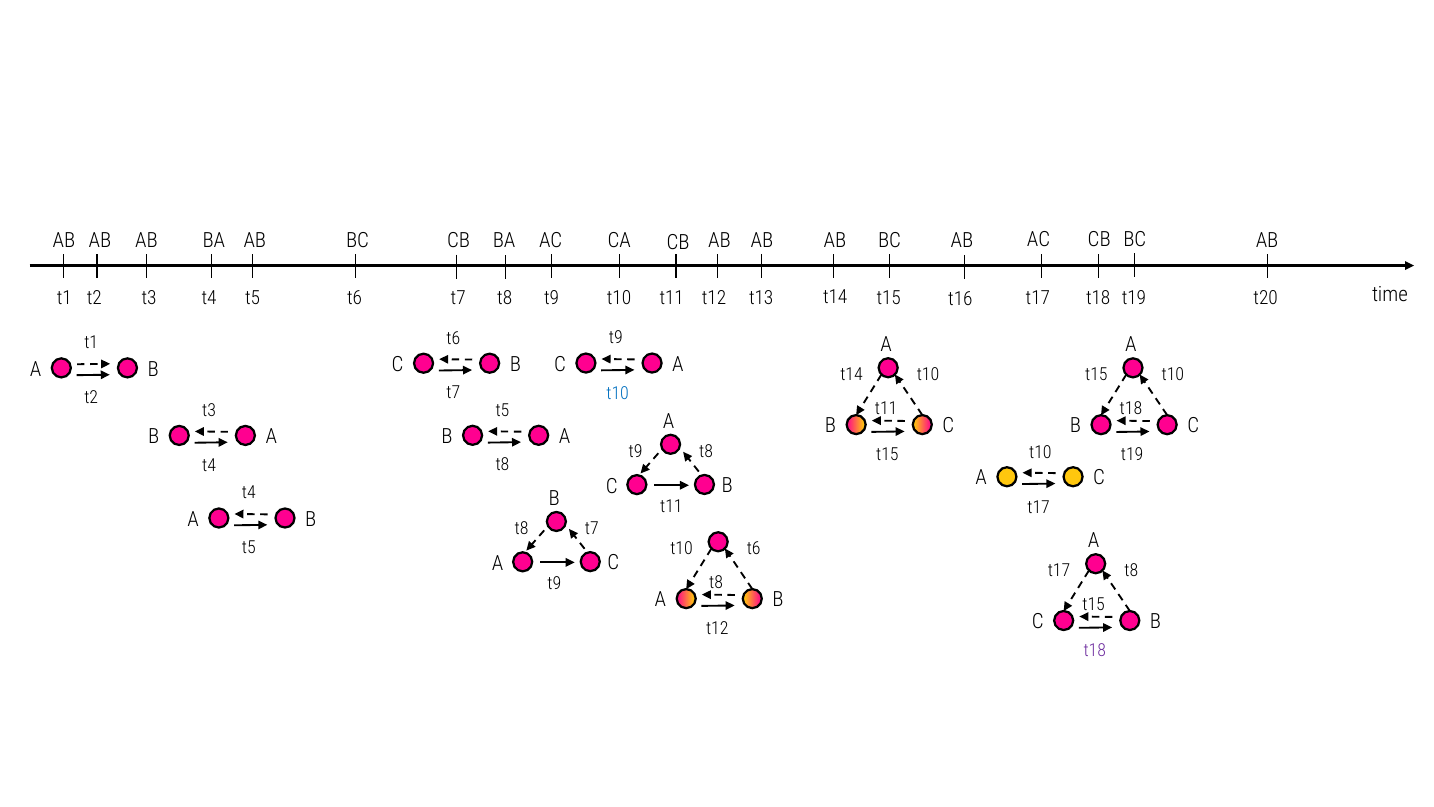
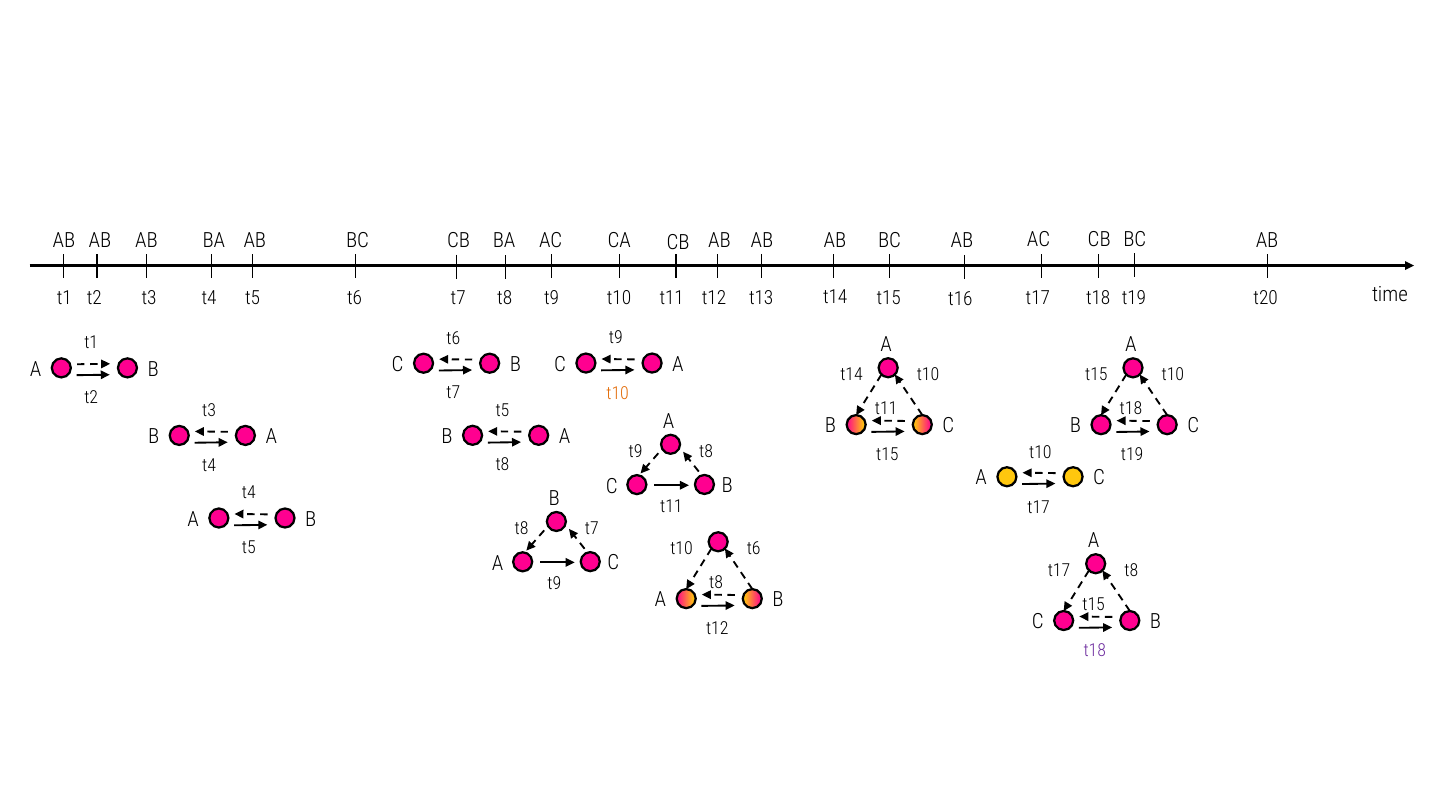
t10 colour: blue -> orange (618, 393)
